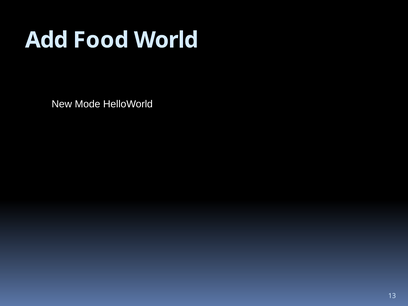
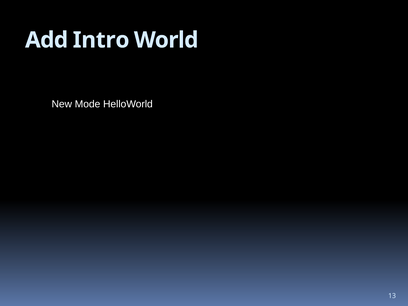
Food: Food -> Intro (101, 40)
